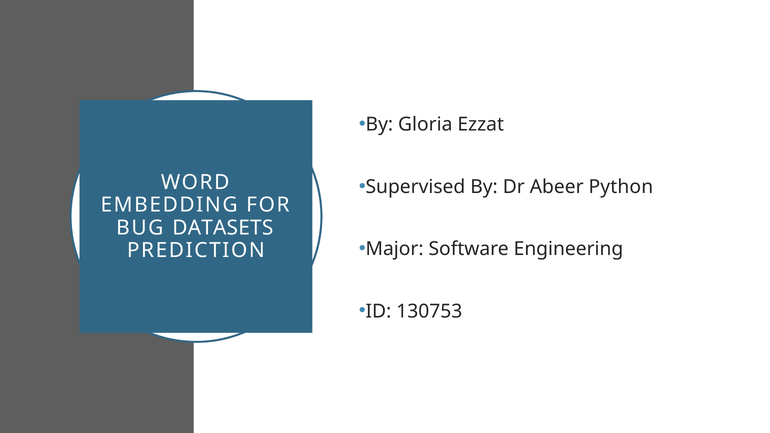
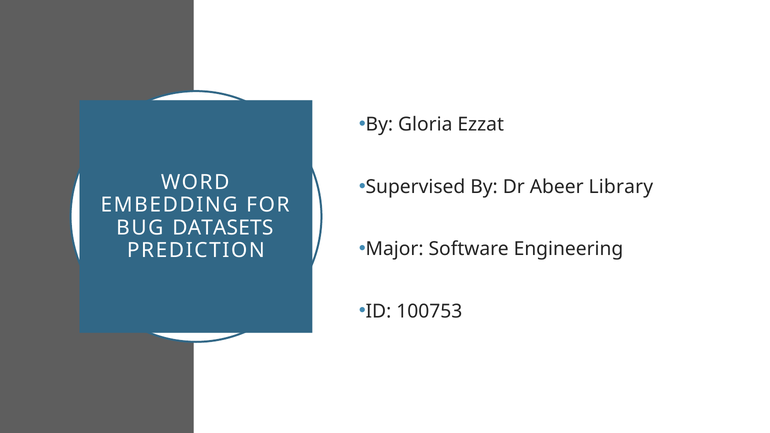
Python: Python -> Library (621, 187)
130753: 130753 -> 100753 (429, 311)
